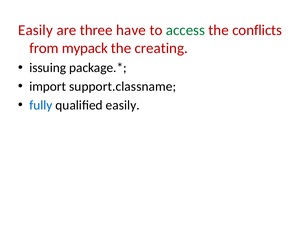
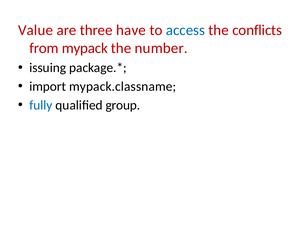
Easily: Easily -> Value (35, 30)
access colour: green -> blue (185, 30)
creating: creating -> number (161, 48)
support.classname: support.classname -> mypack.classname (123, 87)
qualified easily: easily -> group (123, 105)
